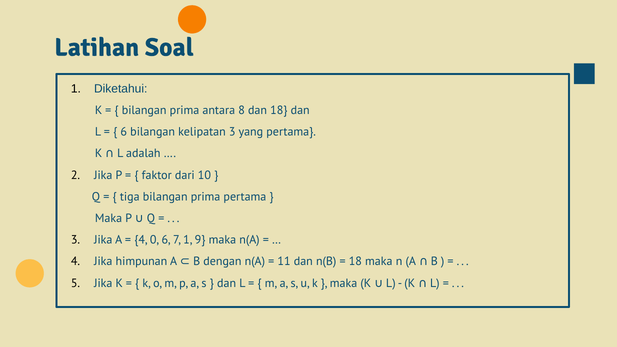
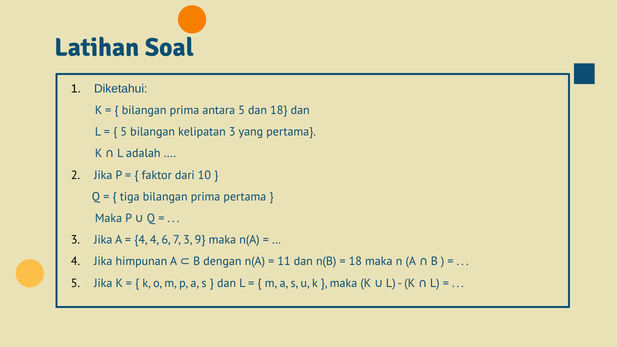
antara 8: 8 -> 5 (242, 110)
6: 6 -> 5 (124, 132)
4 0: 0 -> 4 (155, 240)
7 1: 1 -> 3 (188, 240)
